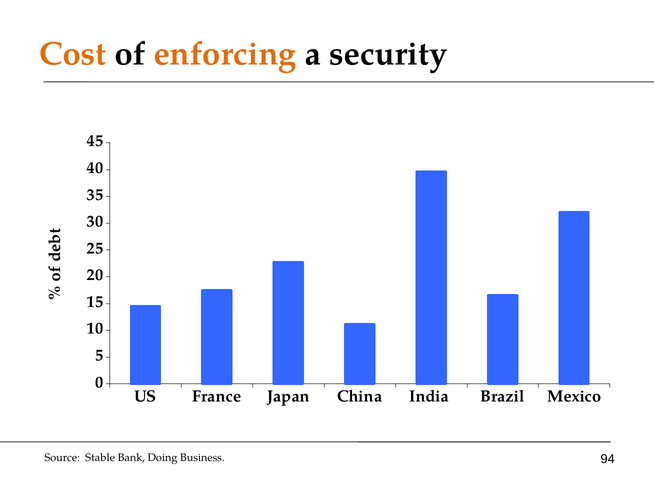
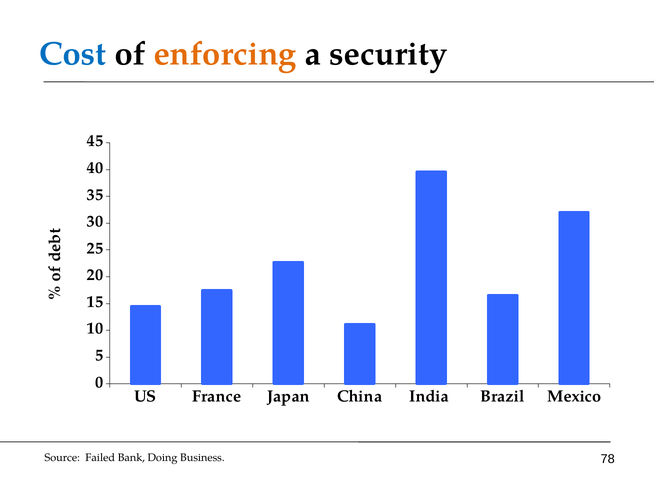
Cost colour: orange -> blue (73, 54)
Stable: Stable -> Failed (100, 457)
94: 94 -> 78 (608, 458)
